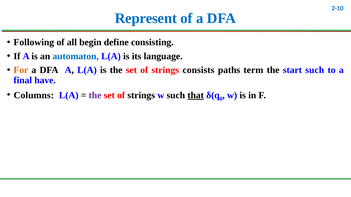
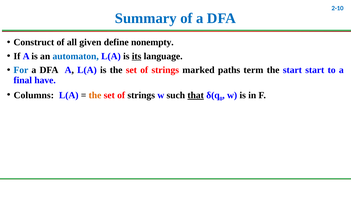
Represent: Represent -> Summary (146, 18)
Following: Following -> Construct (34, 42)
begin: begin -> given (90, 42)
consisting: consisting -> nonempty (152, 42)
its underline: none -> present (137, 56)
For colour: orange -> blue (21, 70)
consists: consists -> marked (198, 70)
start such: such -> start (315, 70)
the colour: purple -> orange (95, 96)
